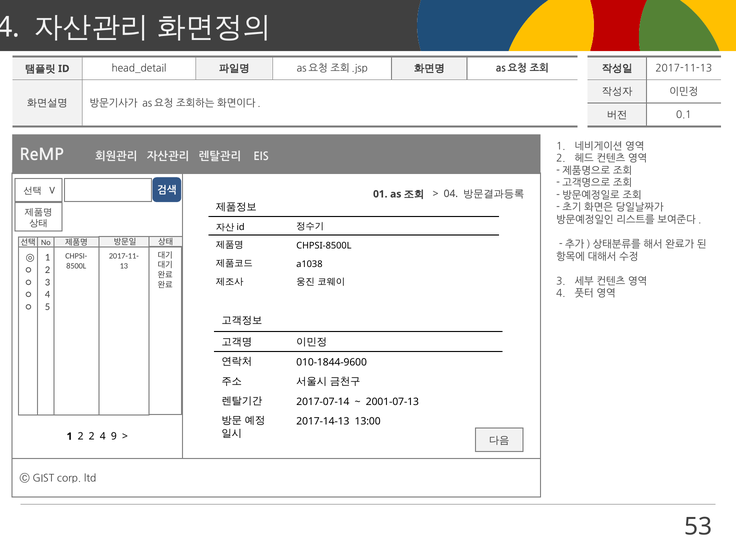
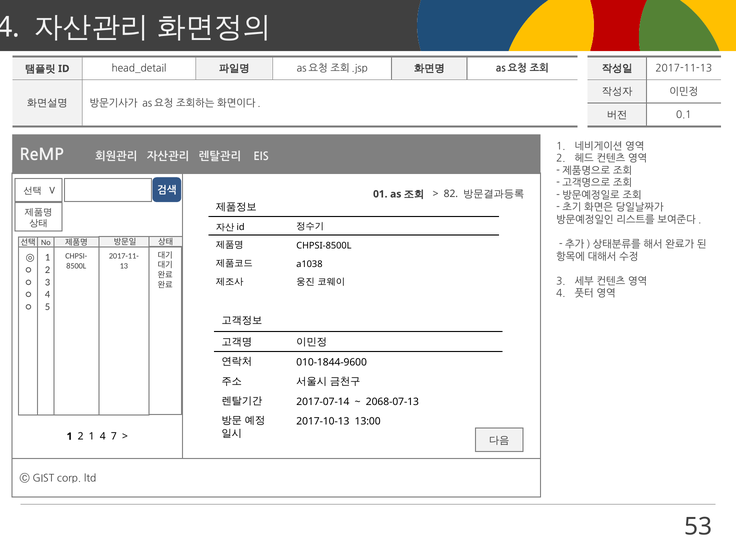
04: 04 -> 82 (451, 194)
2001-07-13: 2001-07-13 -> 2068-07-13 (392, 402)
2017-14-13: 2017-14-13 -> 2017-10-13 (323, 422)
2 2: 2 -> 1 (92, 436)
9: 9 -> 7 (114, 436)
